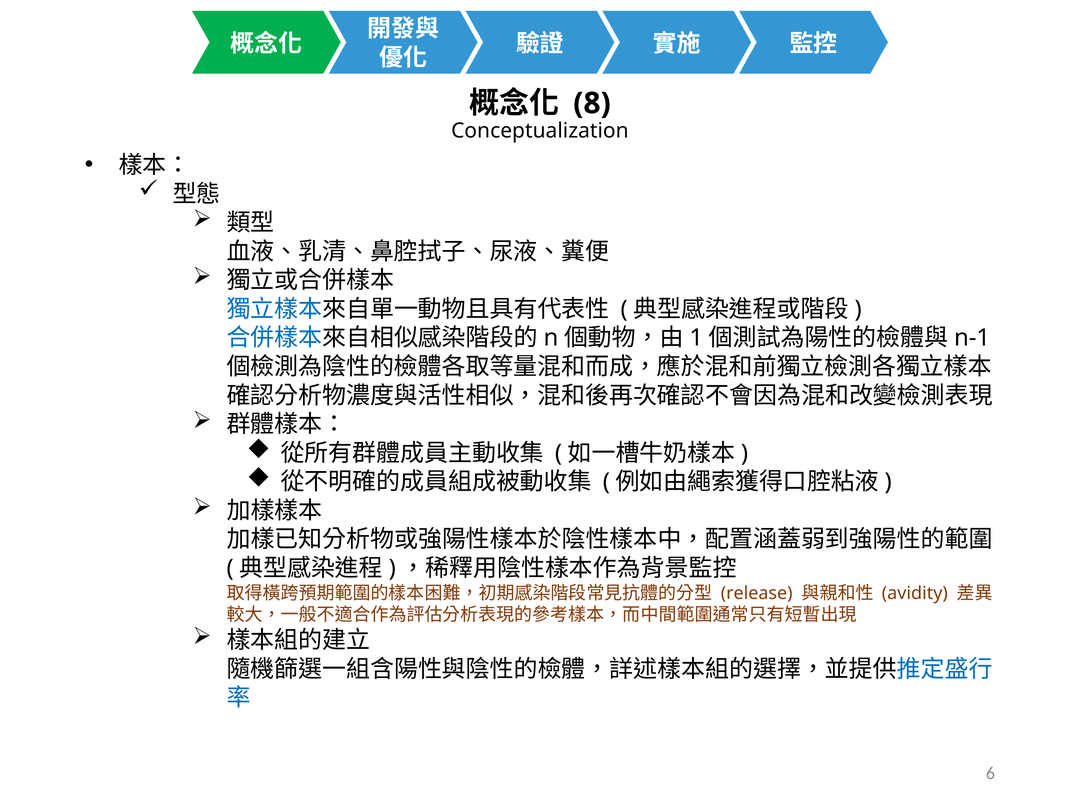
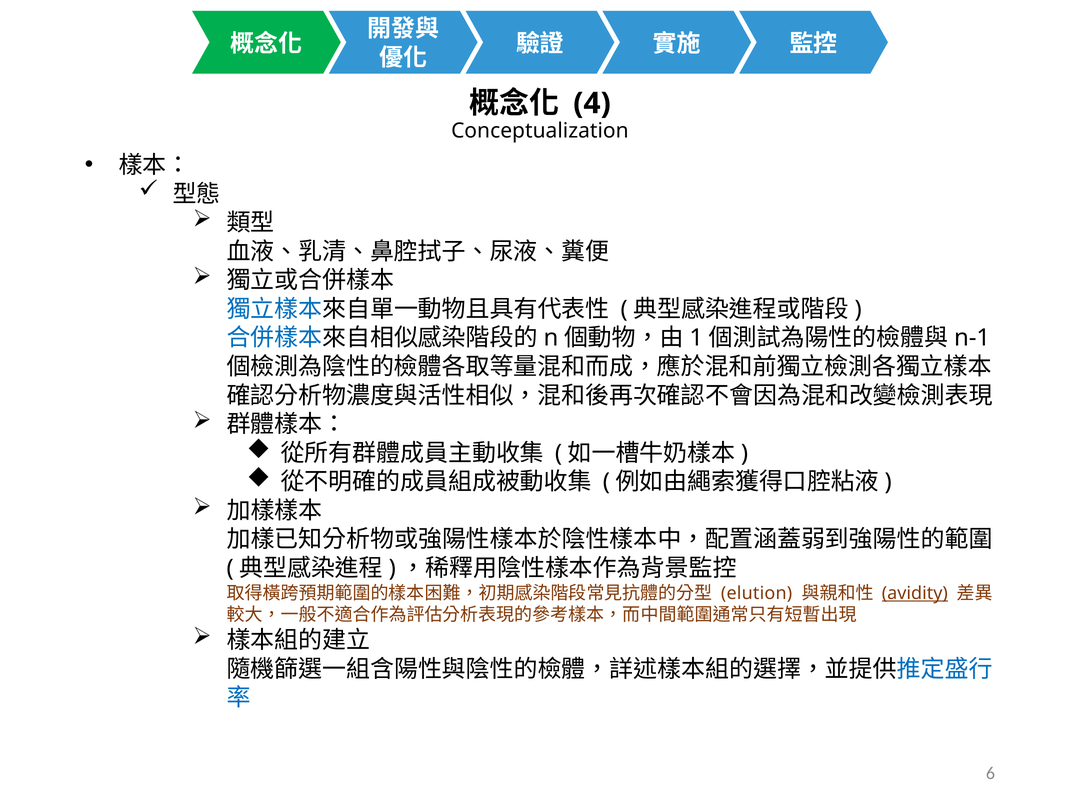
8: 8 -> 4 (592, 103)
release: release -> elution (757, 593)
avidity underline: none -> present (915, 593)
